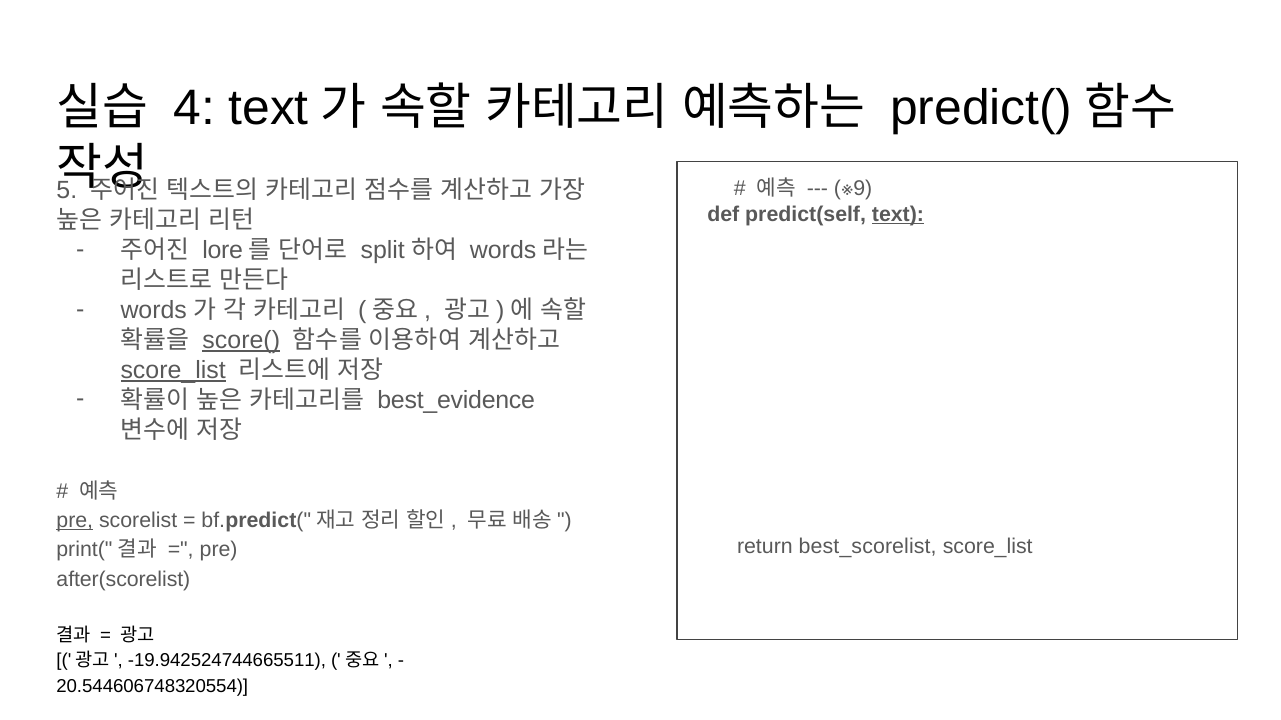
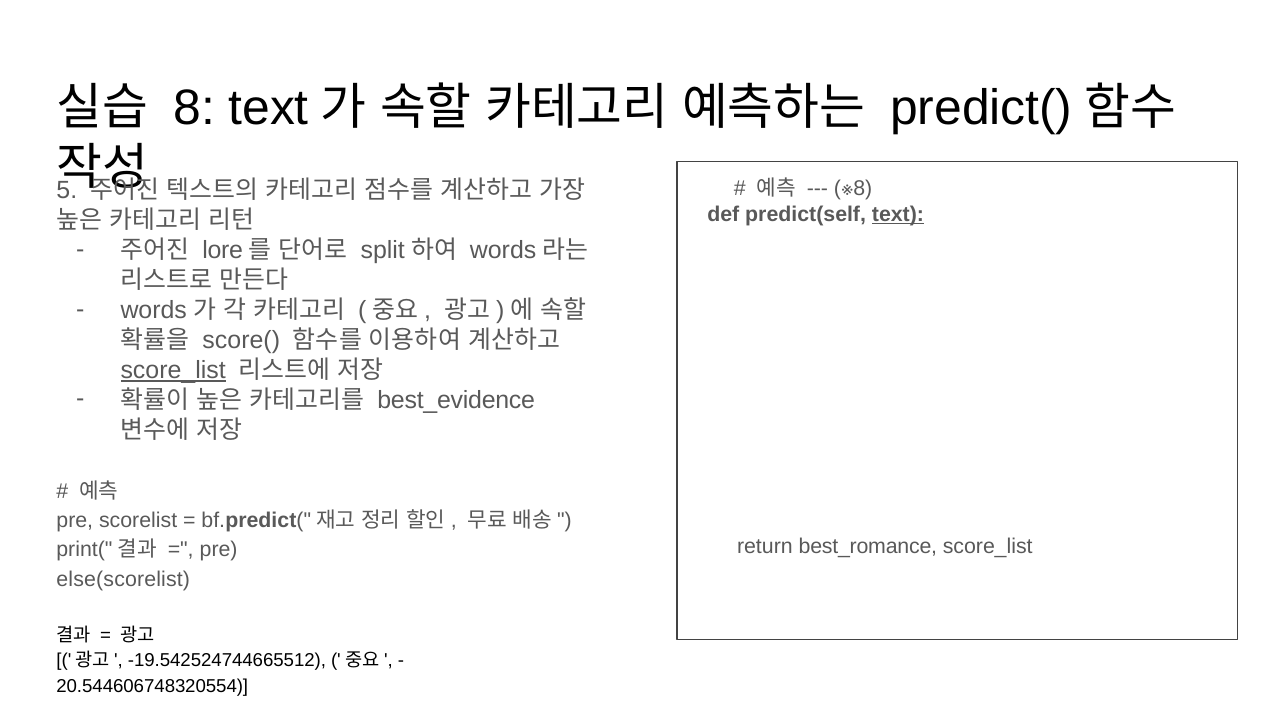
4: 4 -> 8 (194, 109)
9: 9 -> 8 (863, 189)
score( underline: present -> none (241, 340)
pre underline: present -> none (75, 521)
best_scorelist: best_scorelist -> best_romance (868, 547)
after(scorelist: after(scorelist -> else(scorelist (123, 580)
-19.942524744665511: -19.942524744665511 -> -19.542524744665512 (227, 661)
